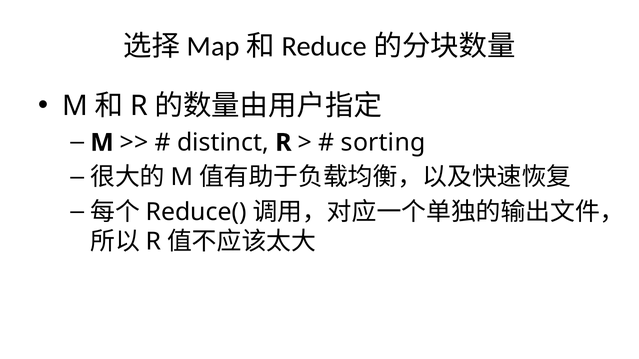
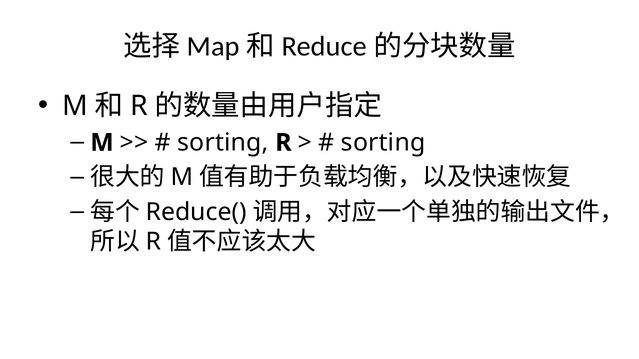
distinct: distinct -> sorting (223, 143)
